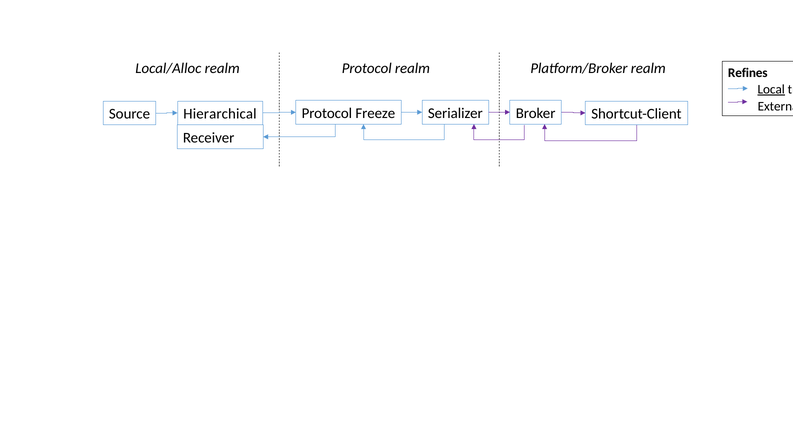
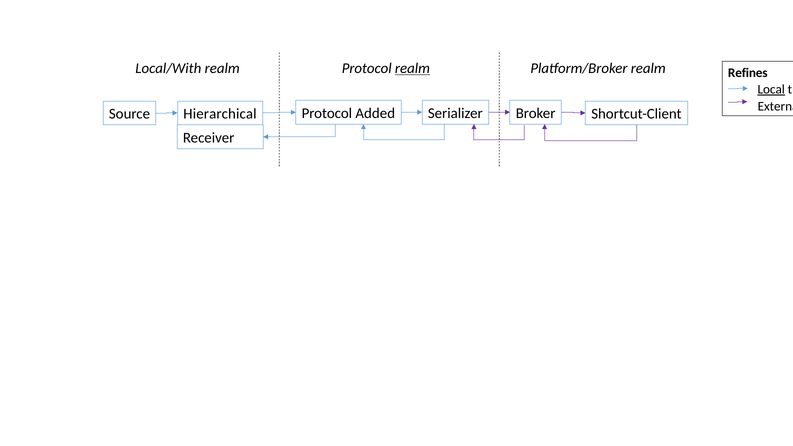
Local/Alloc: Local/Alloc -> Local/With (168, 68)
realm underline: none -> present (413, 68)
Freeze: Freeze -> Added (375, 113)
